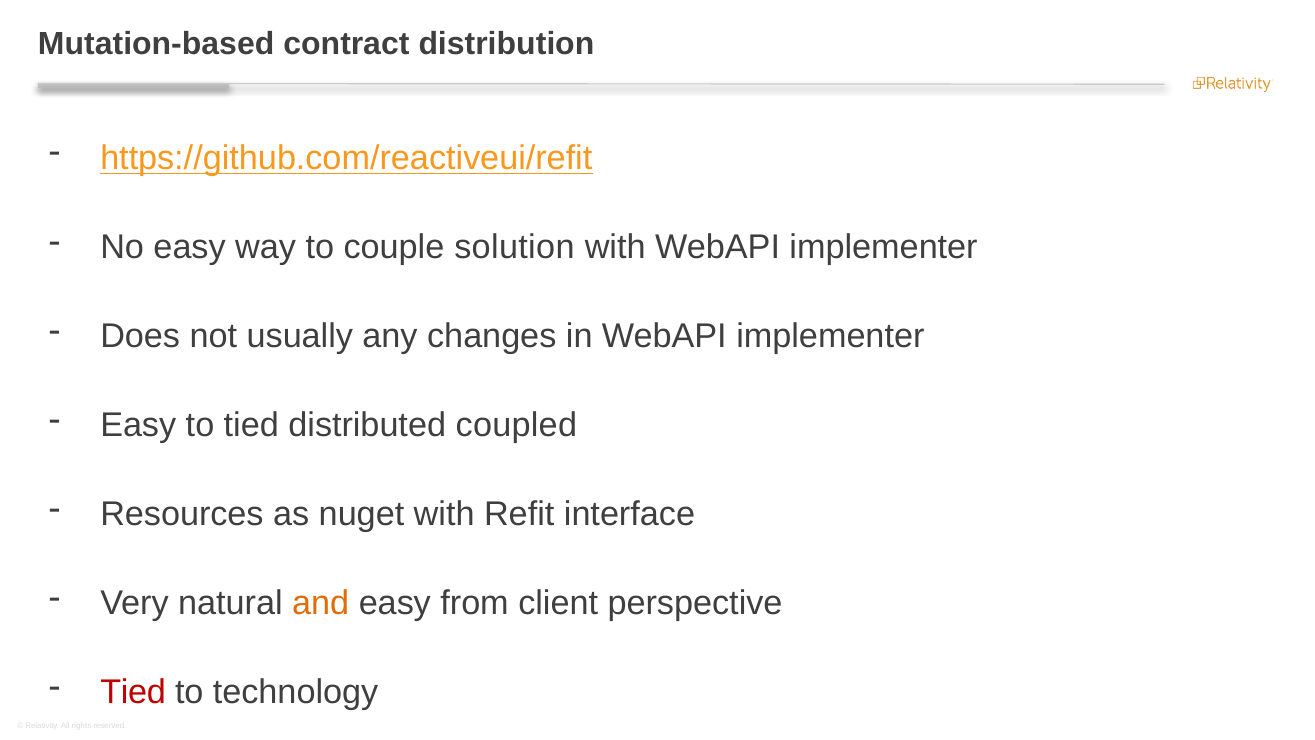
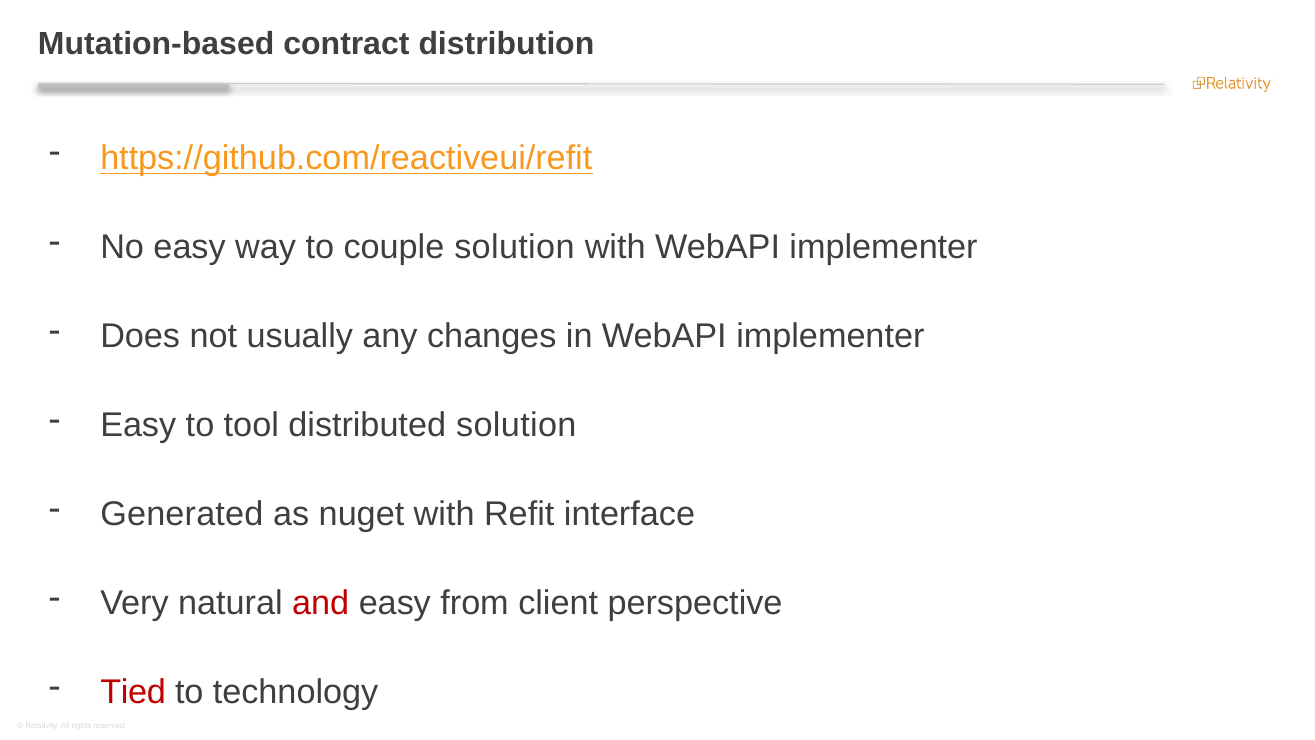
to tied: tied -> tool (251, 425)
distributed coupled: coupled -> solution (516, 425)
Resources: Resources -> Generated (182, 514)
and colour: orange -> red (321, 603)
